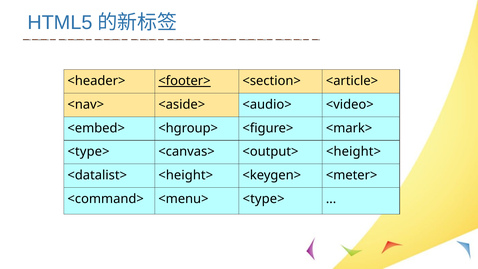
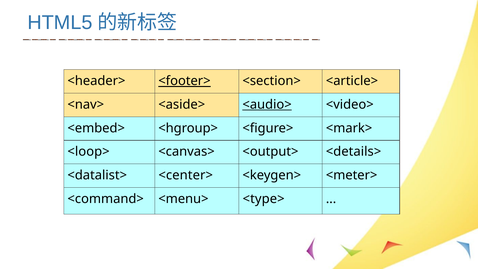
<audio> underline: none -> present (267, 104)
<type>: <type> -> <loop> (89, 152)
<output> <height>: <height> -> <details> (354, 152)
<datalist> <height>: <height> -> <center> (186, 175)
